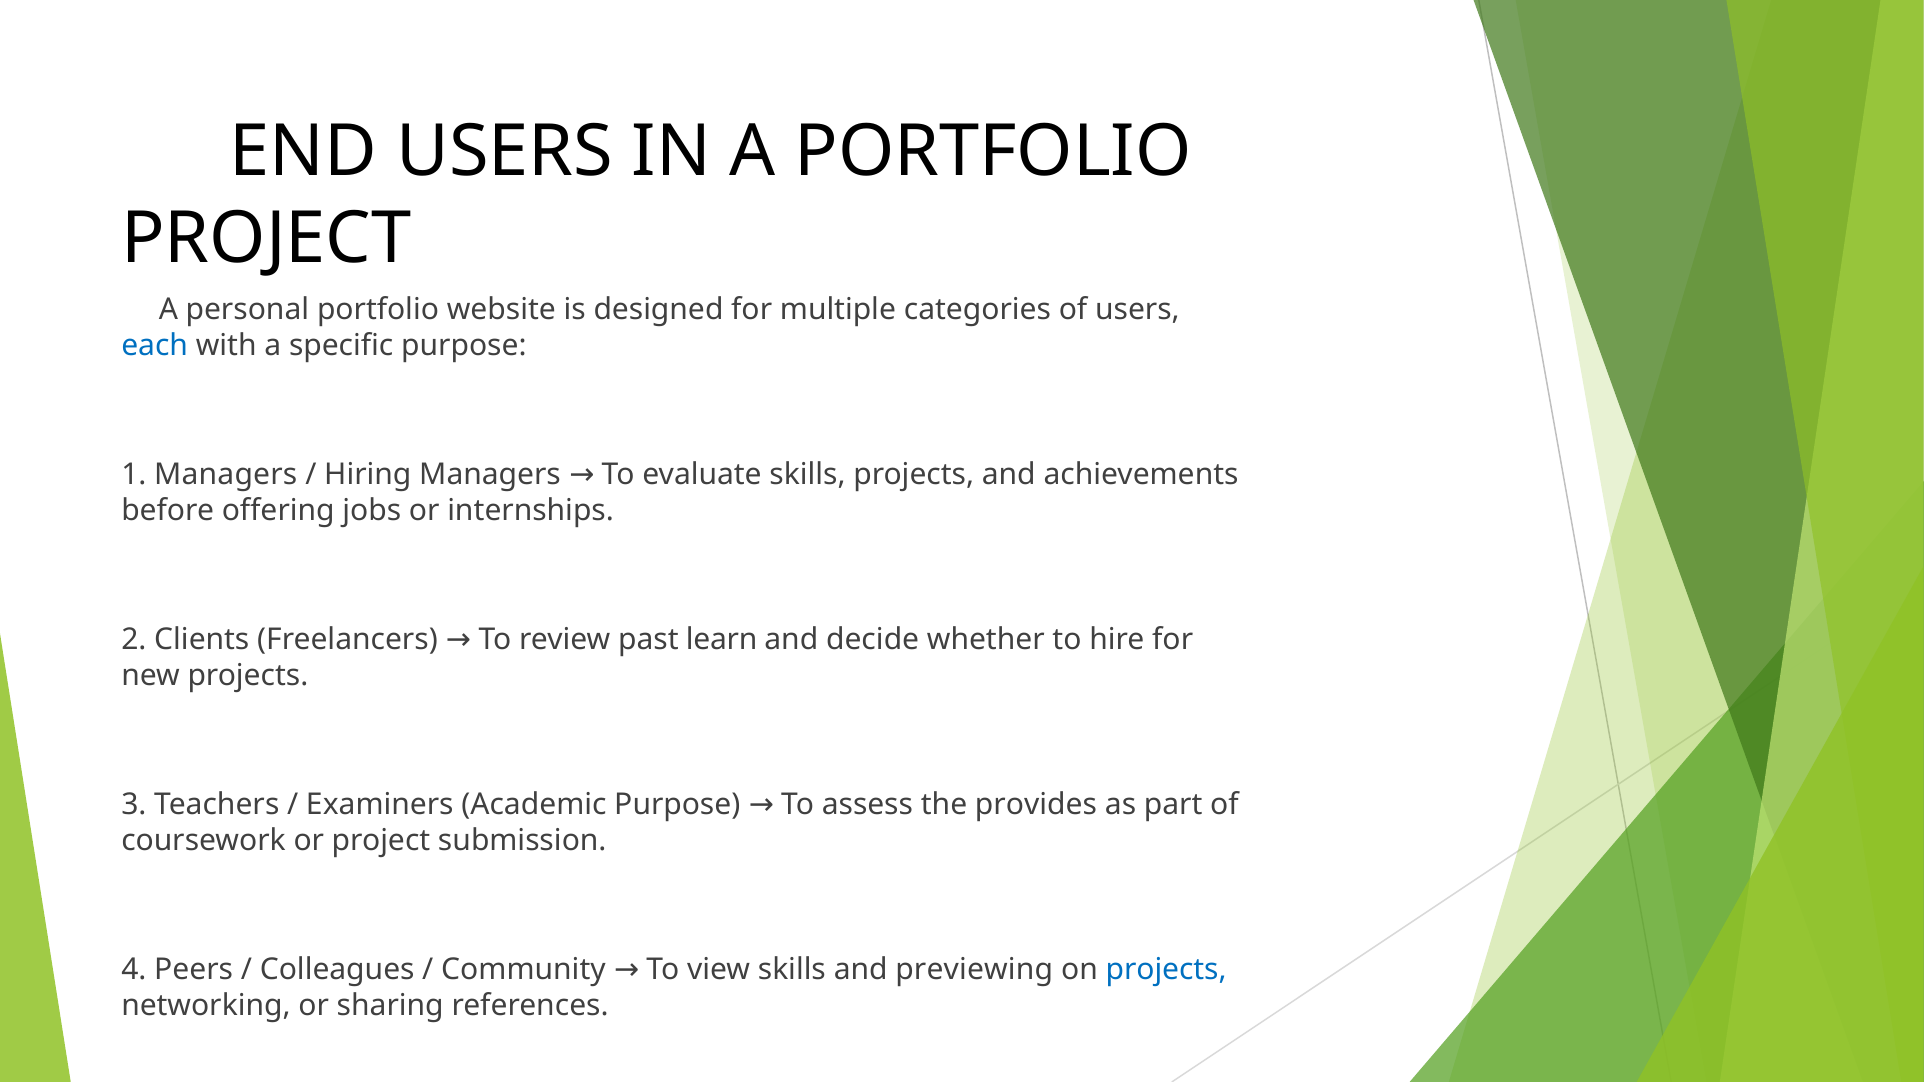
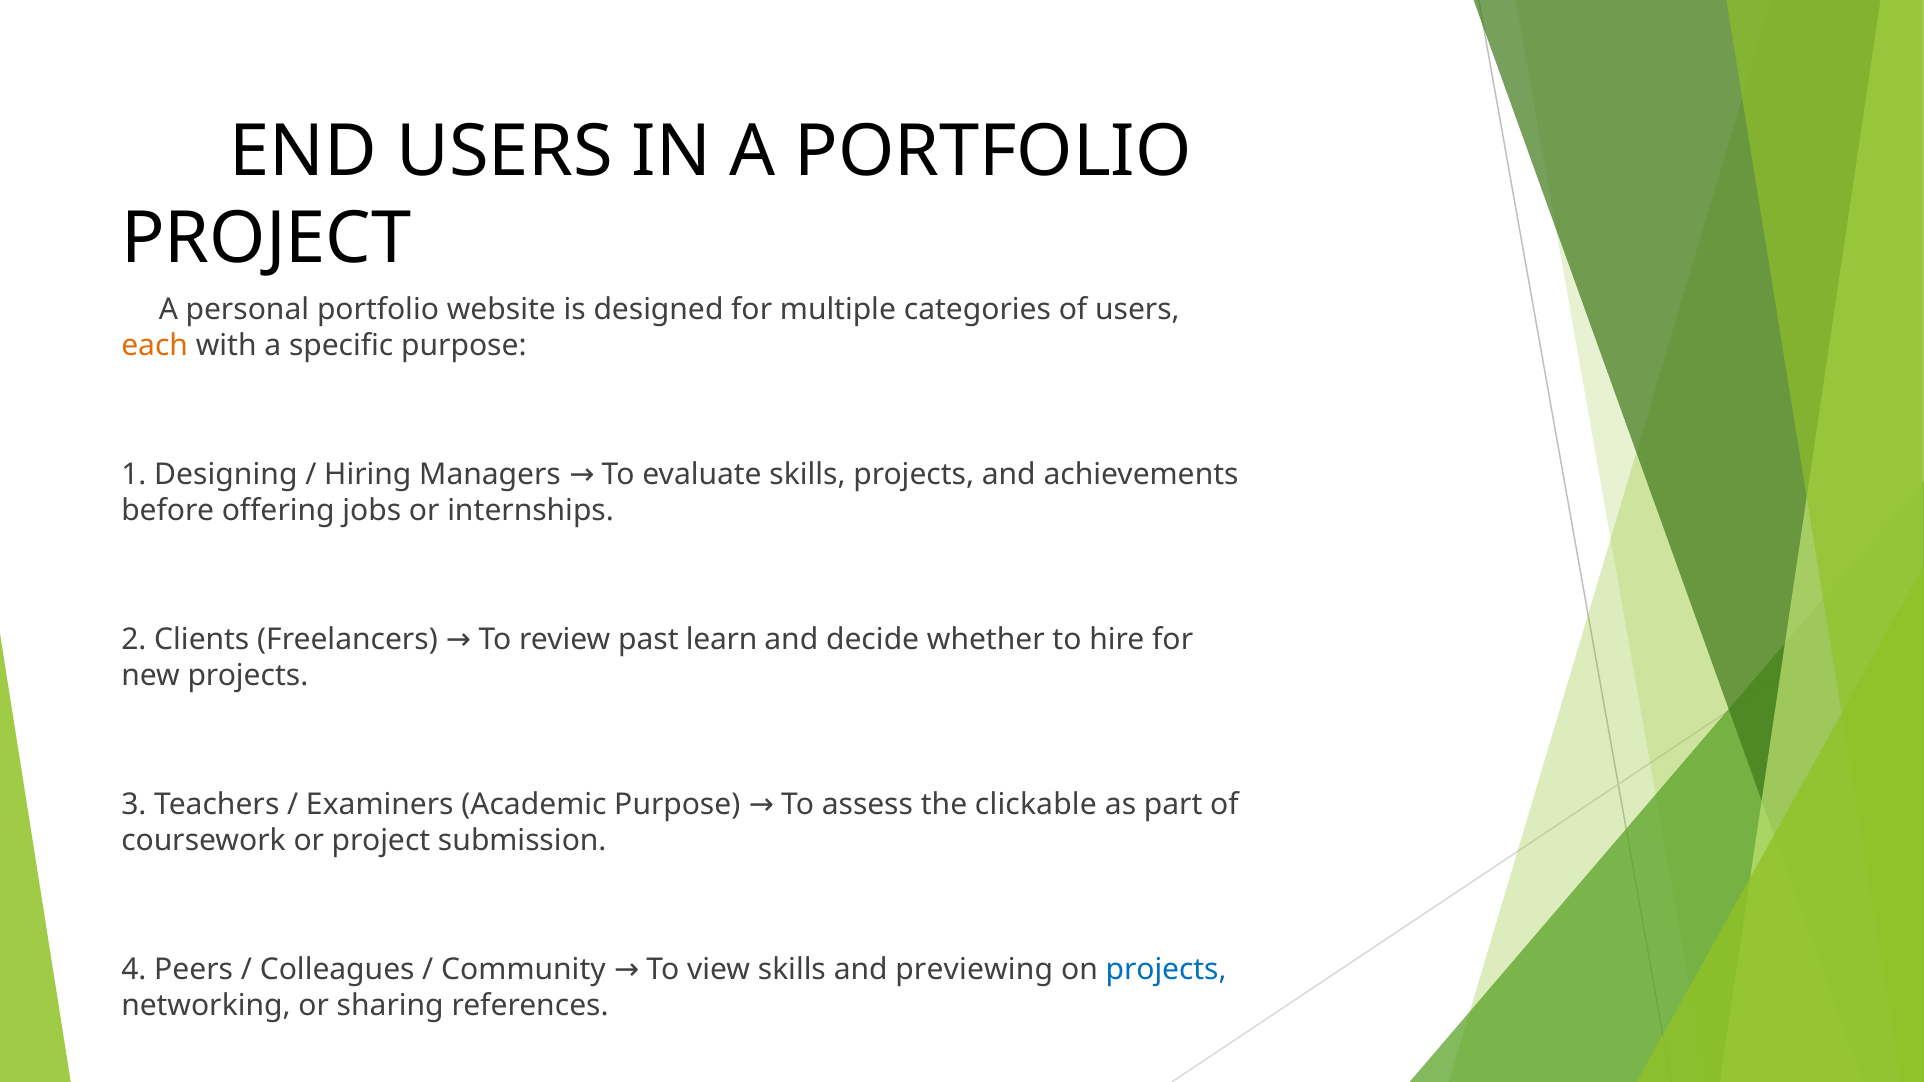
each colour: blue -> orange (155, 345)
1 Managers: Managers -> Designing (226, 474)
provides: provides -> clickable (1036, 805)
